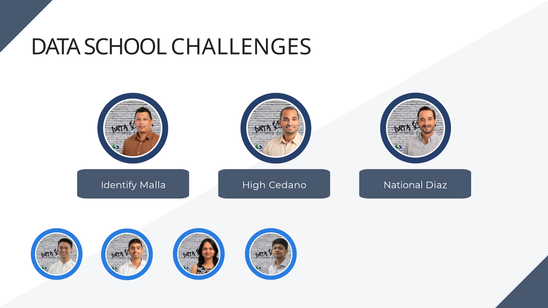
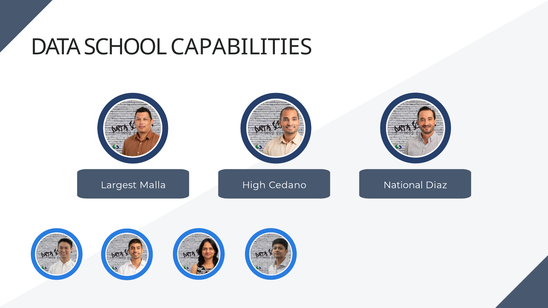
CHALLENGES: CHALLENGES -> CAPABILITIES (241, 47)
Identify: Identify -> Largest (119, 185)
